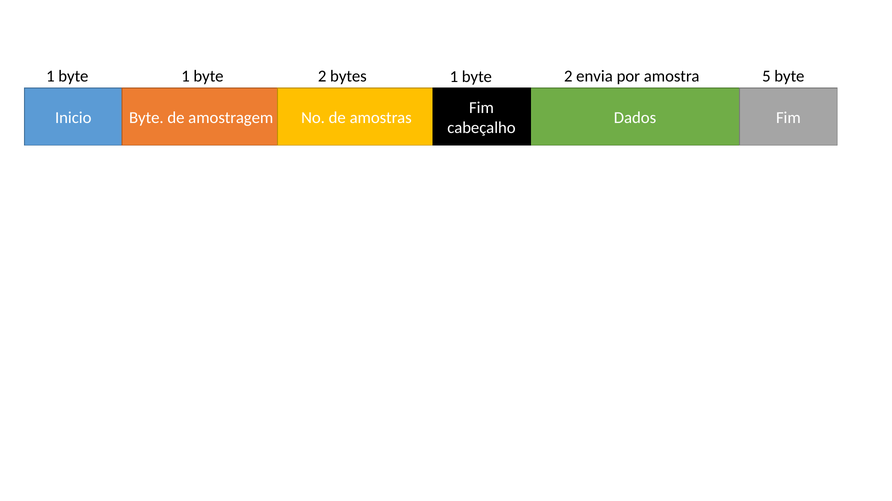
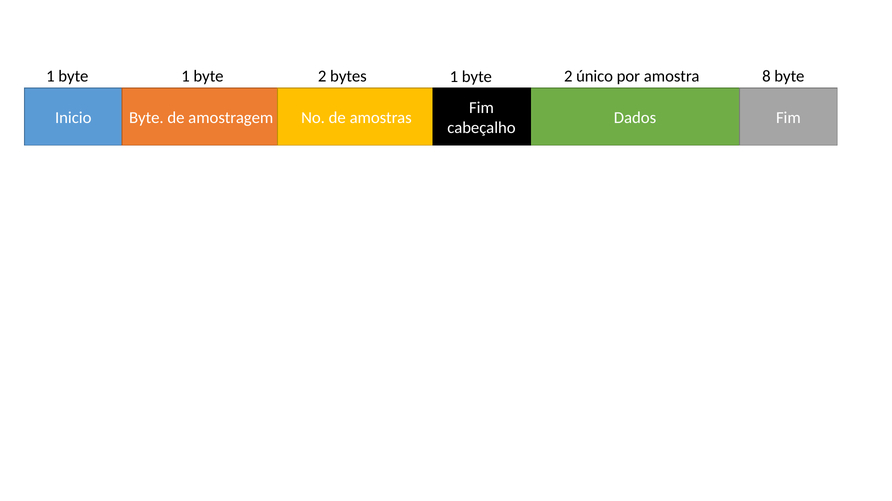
envia: envia -> único (595, 77)
5: 5 -> 8 (766, 77)
